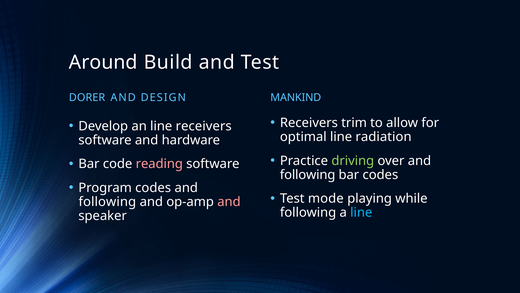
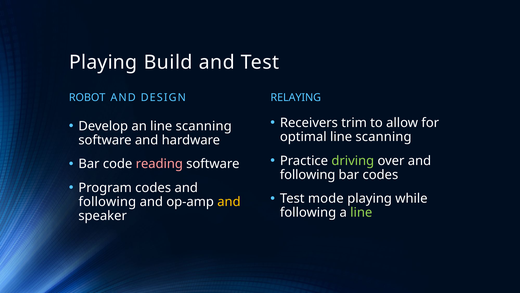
Around: Around -> Playing (103, 62)
DORER: DORER -> ROBOT (87, 97)
MANKIND: MANKIND -> RELAYING (296, 97)
an line receivers: receivers -> scanning (204, 126)
optimal line radiation: radiation -> scanning (384, 137)
and colour: pink -> yellow (229, 202)
line colour: light blue -> light green (361, 212)
